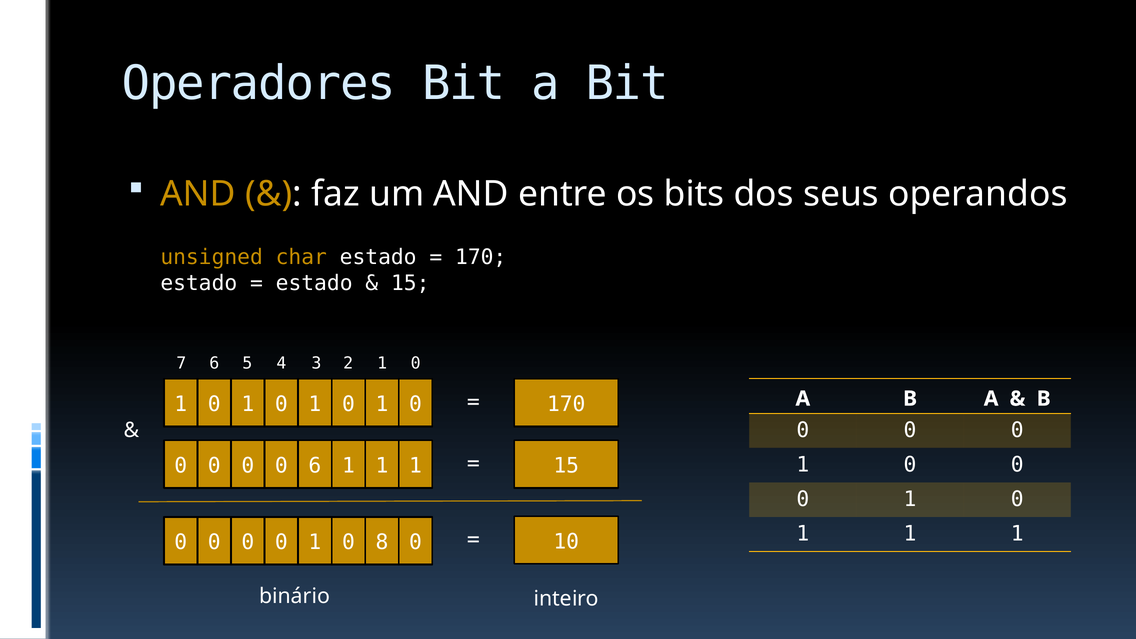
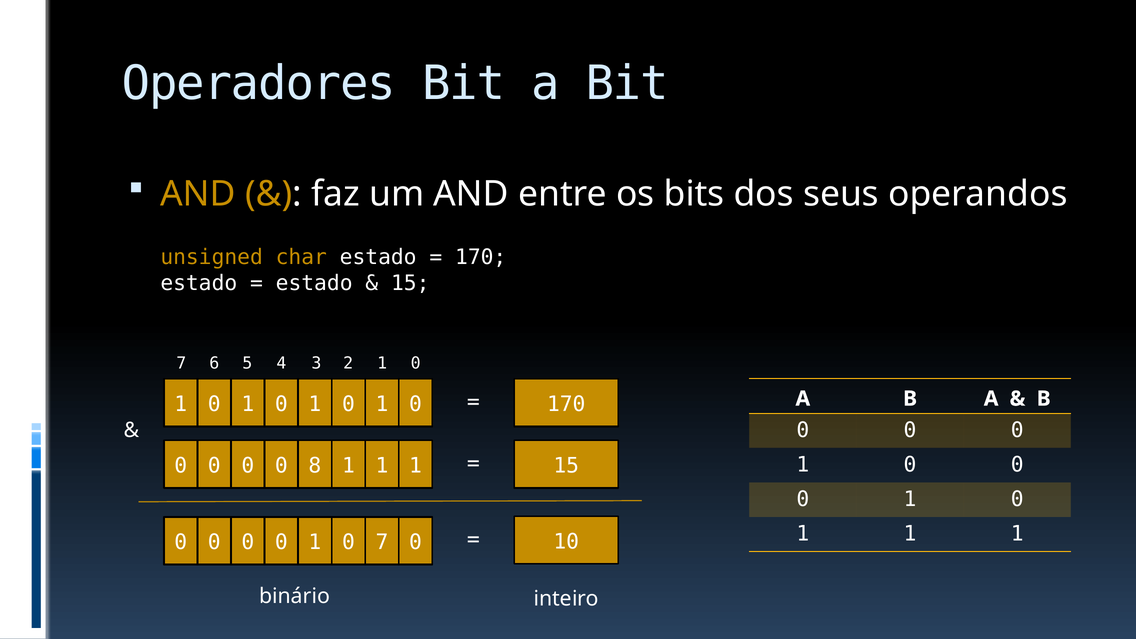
0 6: 6 -> 8 (315, 466)
8: 8 -> 7 (382, 542)
